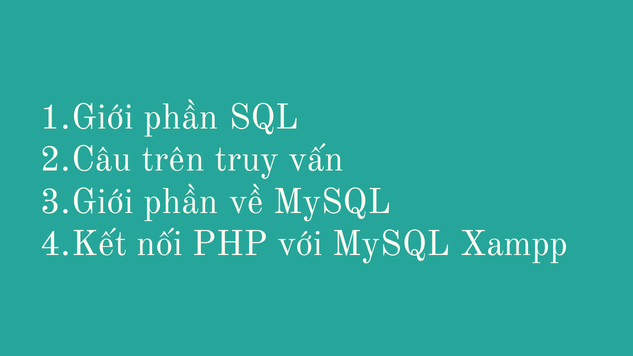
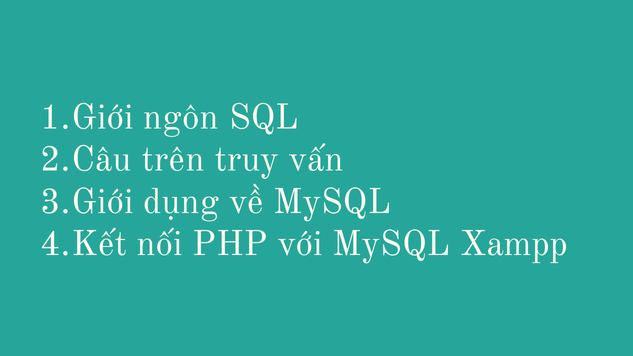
phần: phần -> ngôn (181, 117)
phần: phần -> dụng (181, 202)
